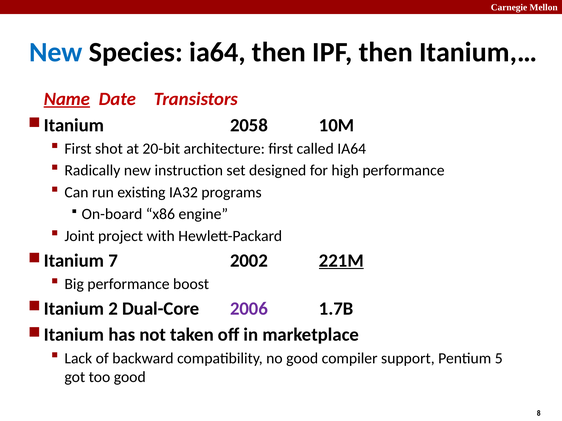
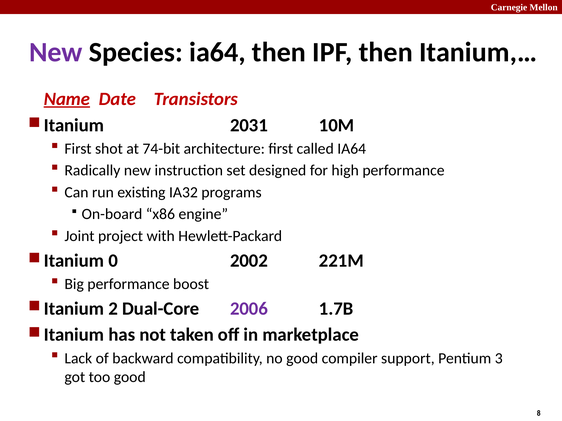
New colour: blue -> purple (56, 52)
2058: 2058 -> 2031 (249, 125)
20-bit: 20-bit -> 74-bit (161, 149)
7: 7 -> 0 (113, 261)
221M underline: present -> none (341, 261)
5: 5 -> 3 (499, 359)
